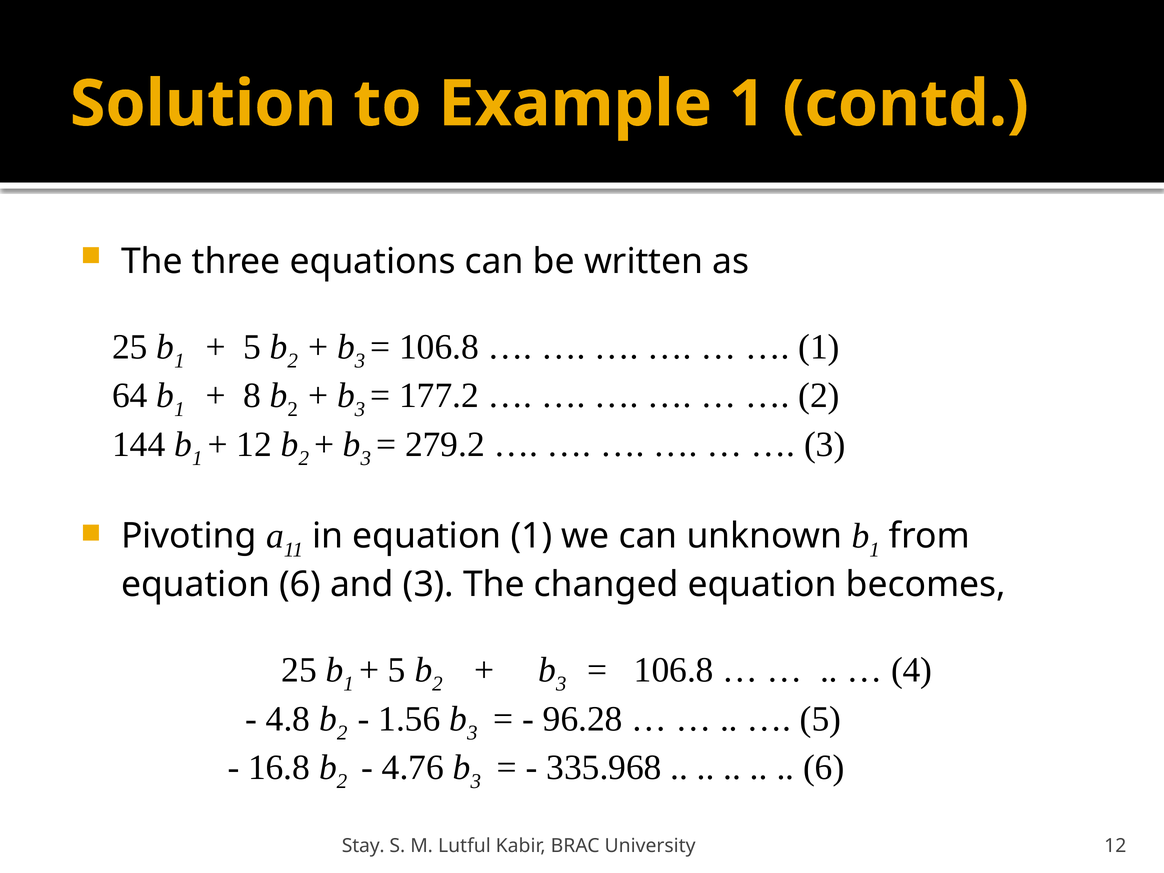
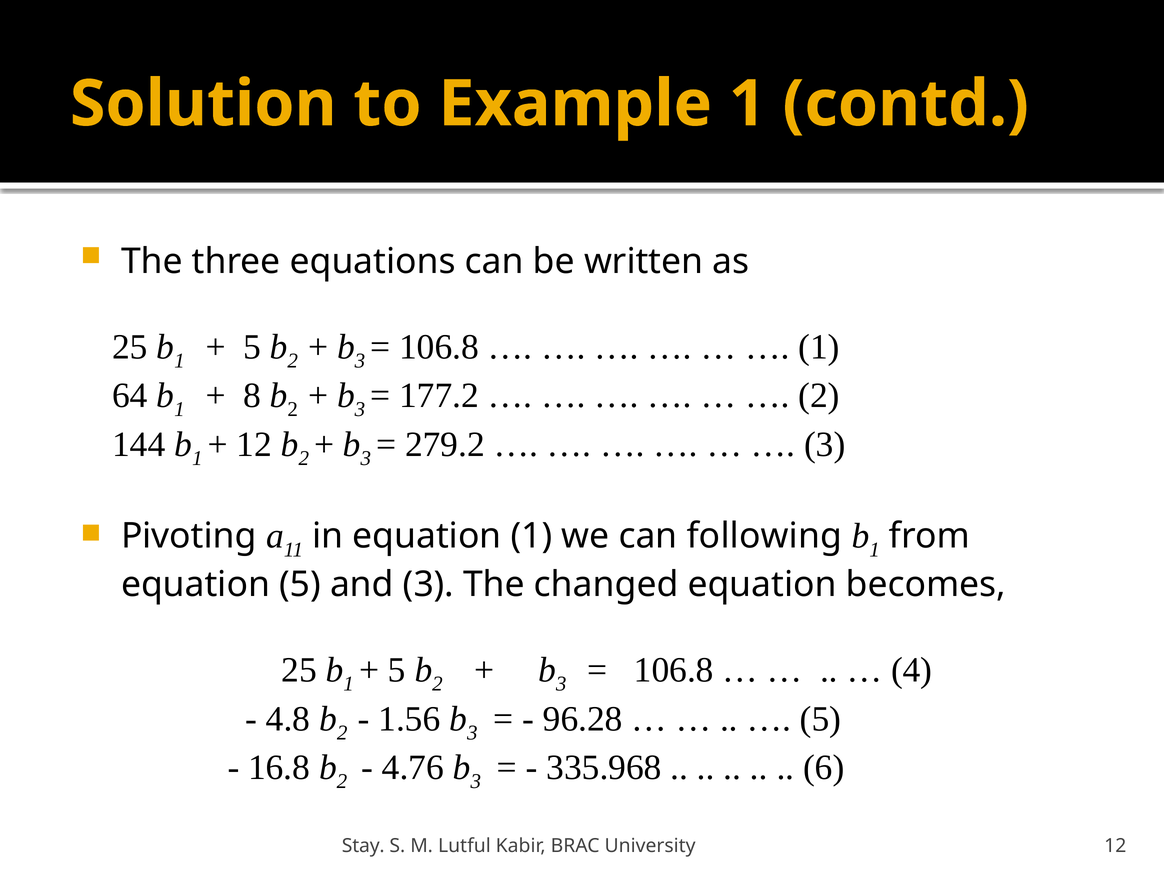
unknown: unknown -> following (764, 536)
equation 6: 6 -> 5 (300, 585)
